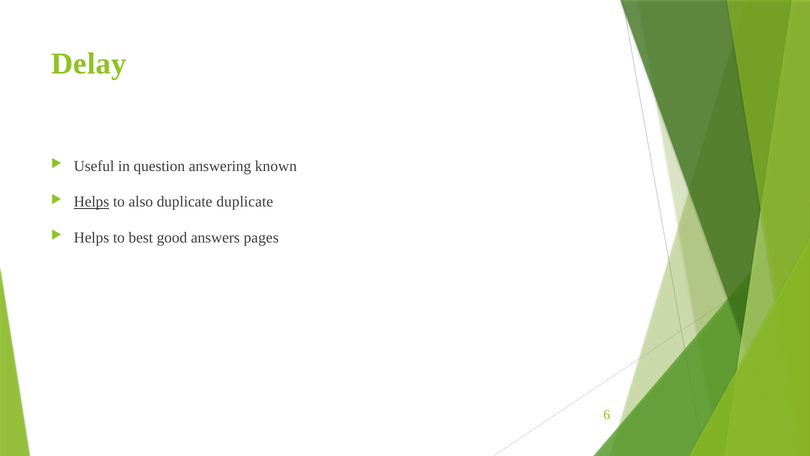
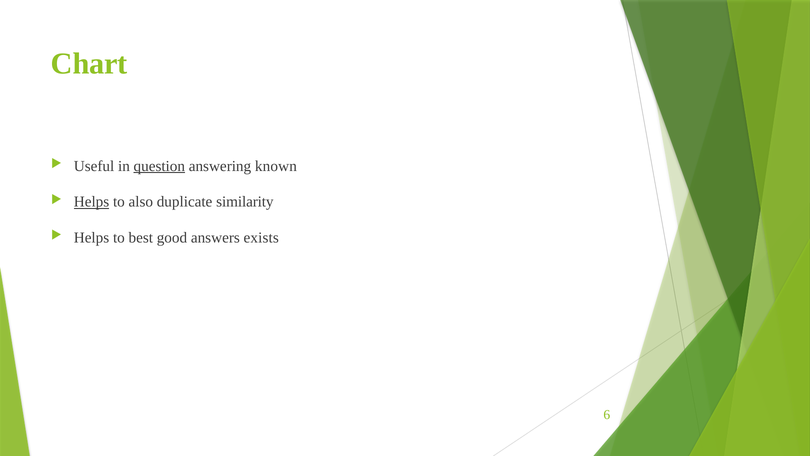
Delay: Delay -> Chart (89, 64)
question underline: none -> present (159, 166)
duplicate duplicate: duplicate -> similarity (245, 202)
pages: pages -> exists (261, 237)
